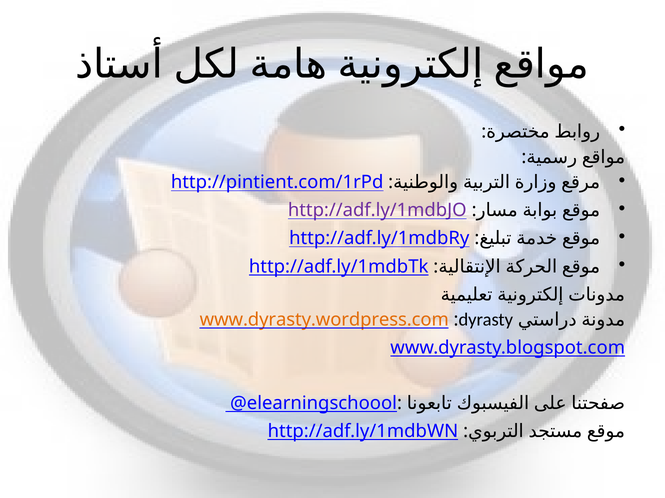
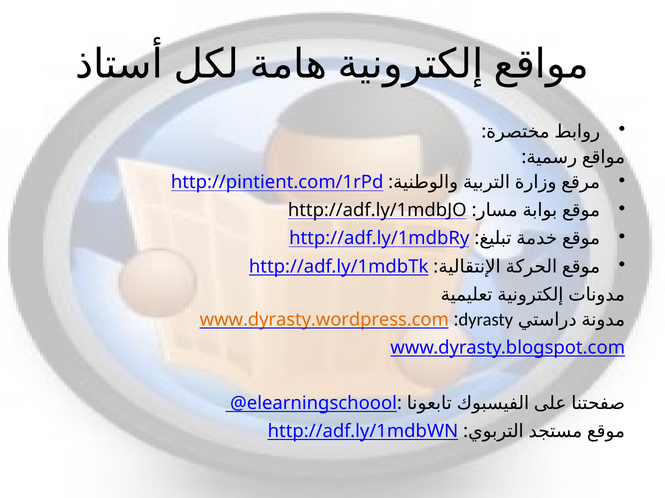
http://adf.ly/1mdbJO colour: purple -> black (377, 211)
